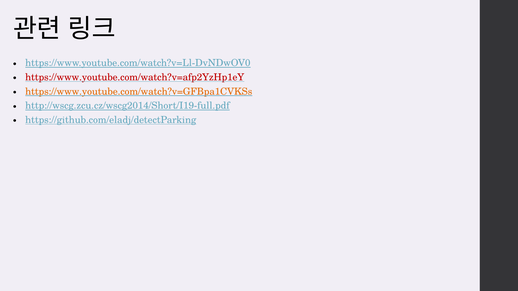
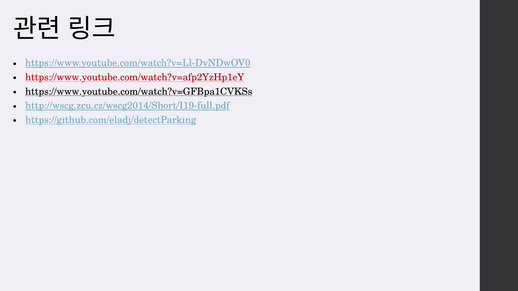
https://www.youtube.com/watch?v=GFBpa1CVKSs colour: orange -> black (139, 92)
